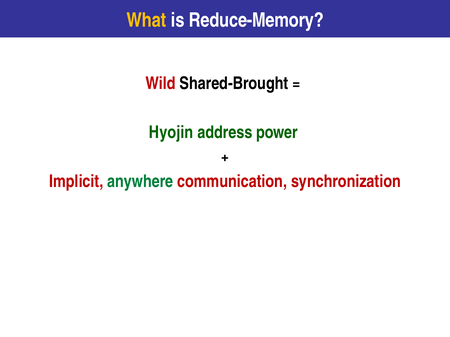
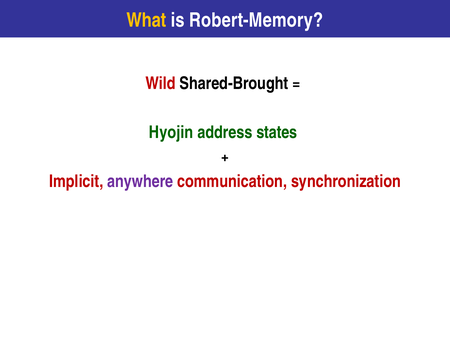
Reduce-Memory: Reduce-Memory -> Robert-Memory (256, 20)
power: power -> states (277, 133)
anywhere colour: green -> purple (140, 182)
